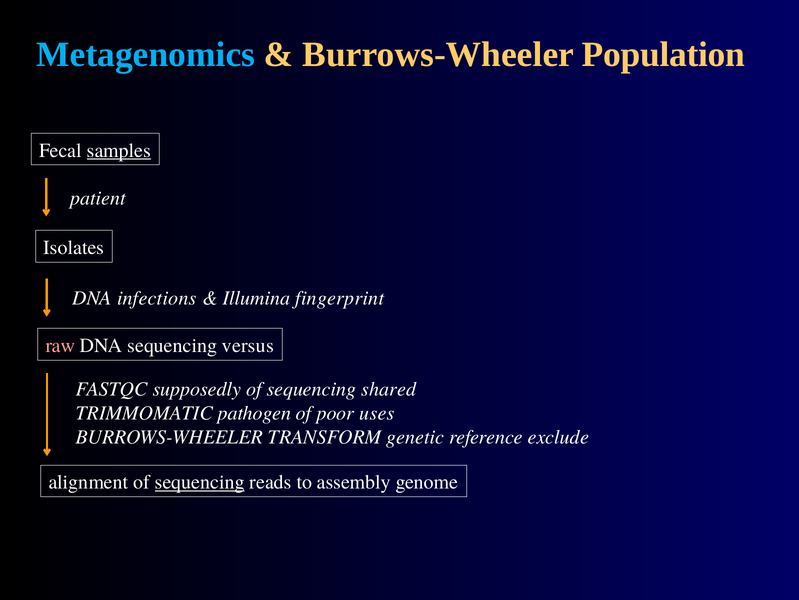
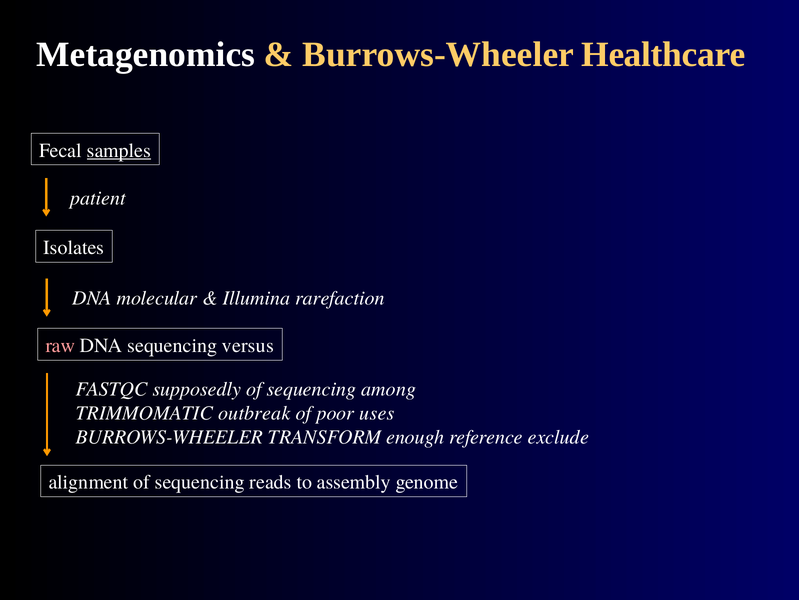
Metagenomics colour: light blue -> white (146, 55)
Population: Population -> Healthcare (663, 55)
infections: infections -> molecular (157, 298)
fingerprint: fingerprint -> rarefaction (340, 298)
shared: shared -> among (389, 388)
pathogen: pathogen -> outbreak (254, 412)
genetic: genetic -> enough (415, 436)
sequencing underline: present -> none (200, 482)
